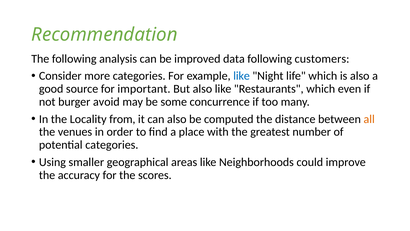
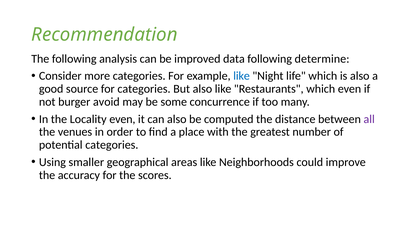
customers: customers -> determine (322, 59)
for important: important -> categories (144, 89)
Locality from: from -> even (122, 119)
all colour: orange -> purple (369, 119)
